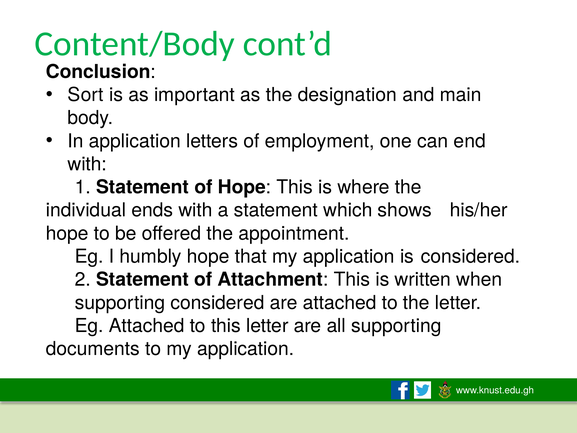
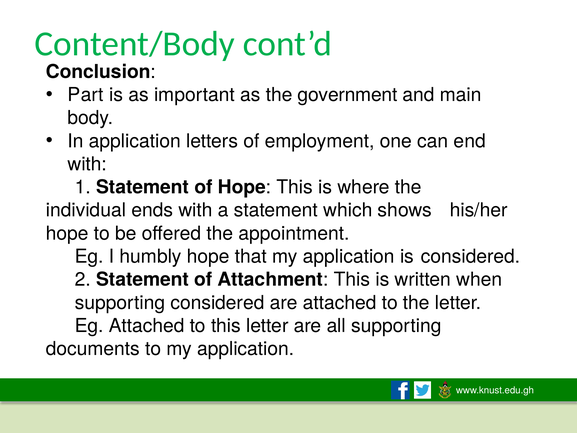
Sort: Sort -> Part (86, 95)
designation: designation -> government (348, 95)
